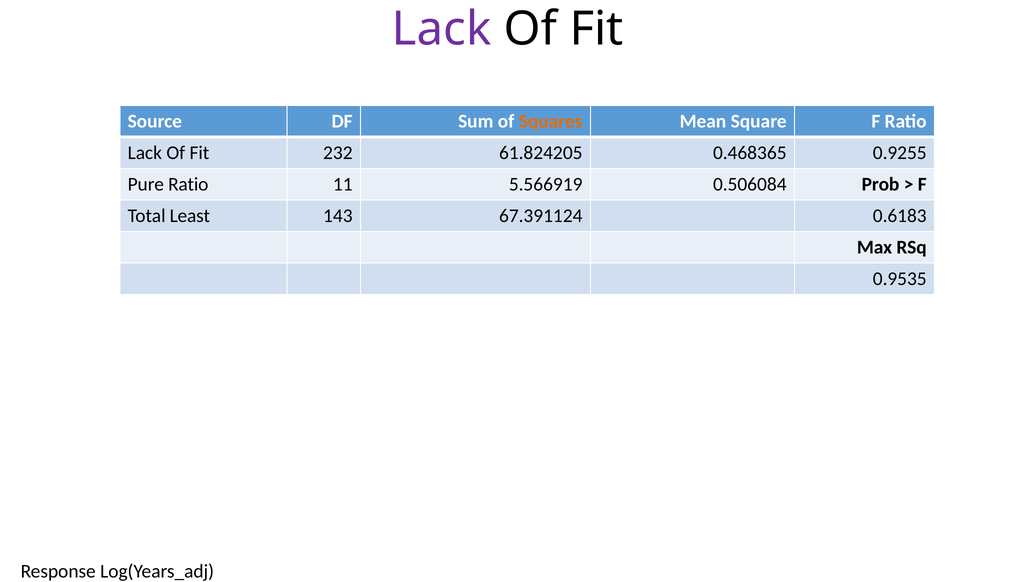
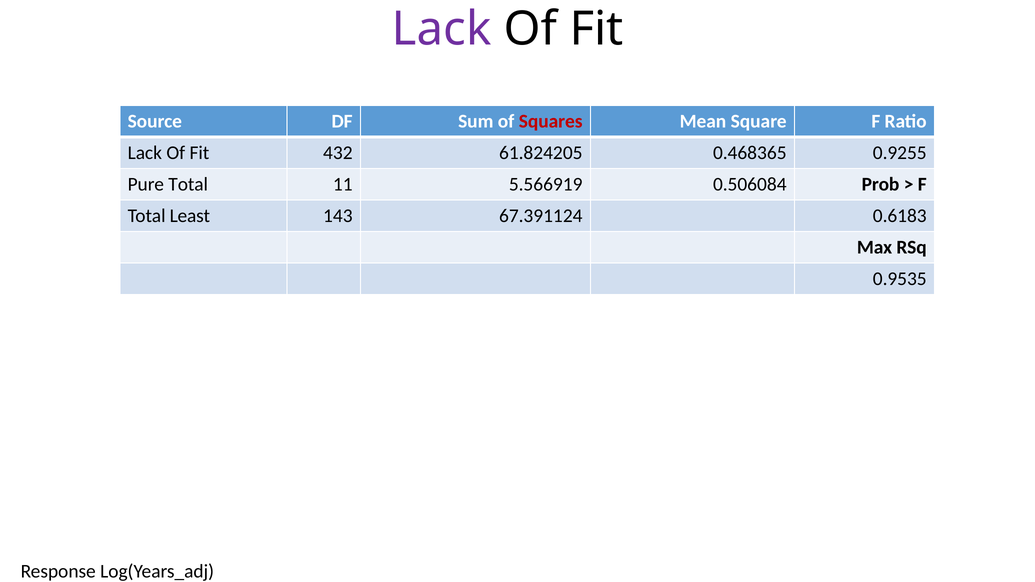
Squares colour: orange -> red (551, 122)
232: 232 -> 432 (338, 153)
Pure Ratio: Ratio -> Total (188, 185)
